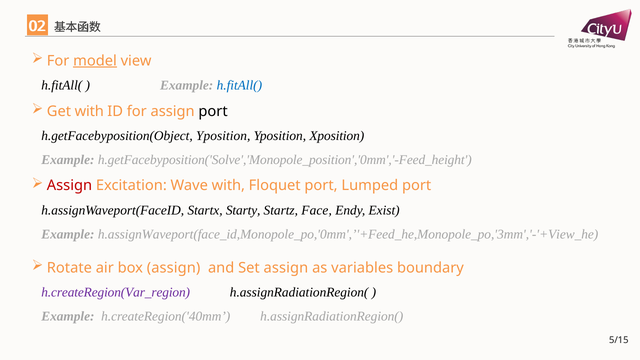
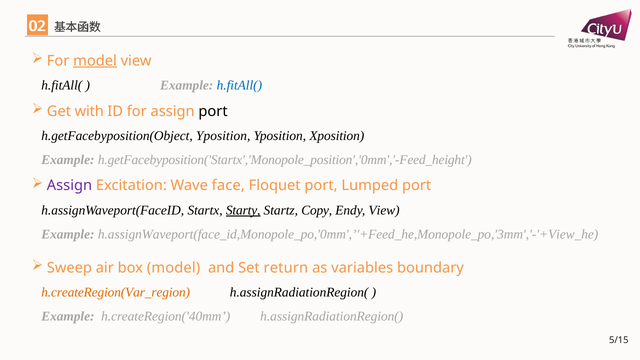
h.getFacebyposition('Solve','Monopole_position','0mm','-Feed_height: h.getFacebyposition('Solve','Monopole_position','0mm','-Feed_height -> h.getFacebyposition('Startx','Monopole_position','0mm','-Feed_height (285, 160)
Assign colour: red -> purple (69, 186)
Wave with: with -> face (228, 186)
Starty underline: none -> present (243, 210)
Face: Face -> Copy (317, 210)
Endy Exist: Exist -> View (384, 210)
Rotate: Rotate -> Sweep (69, 268)
box assign: assign -> model (174, 268)
Set assign: assign -> return (286, 268)
h.createRegion(Var_region colour: purple -> orange (116, 292)
